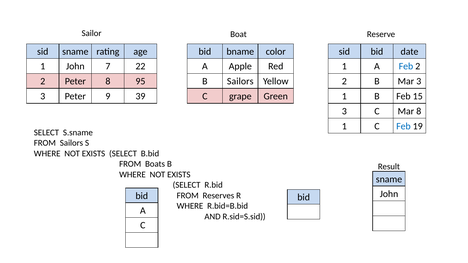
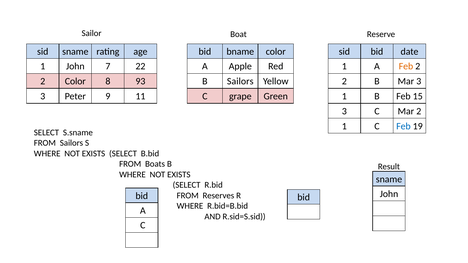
Feb colour: blue -> orange (406, 66)
2 Peter: Peter -> Color (75, 81)
95: 95 -> 93 (140, 81)
39: 39 -> 11 (140, 96)
Mar 8: 8 -> 2 (419, 111)
